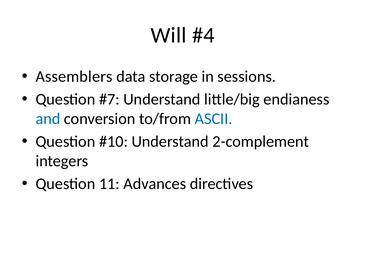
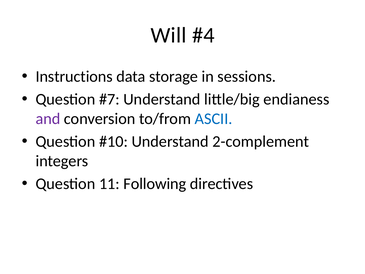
Assemblers: Assemblers -> Instructions (74, 77)
and colour: blue -> purple (48, 119)
Advances: Advances -> Following (155, 184)
